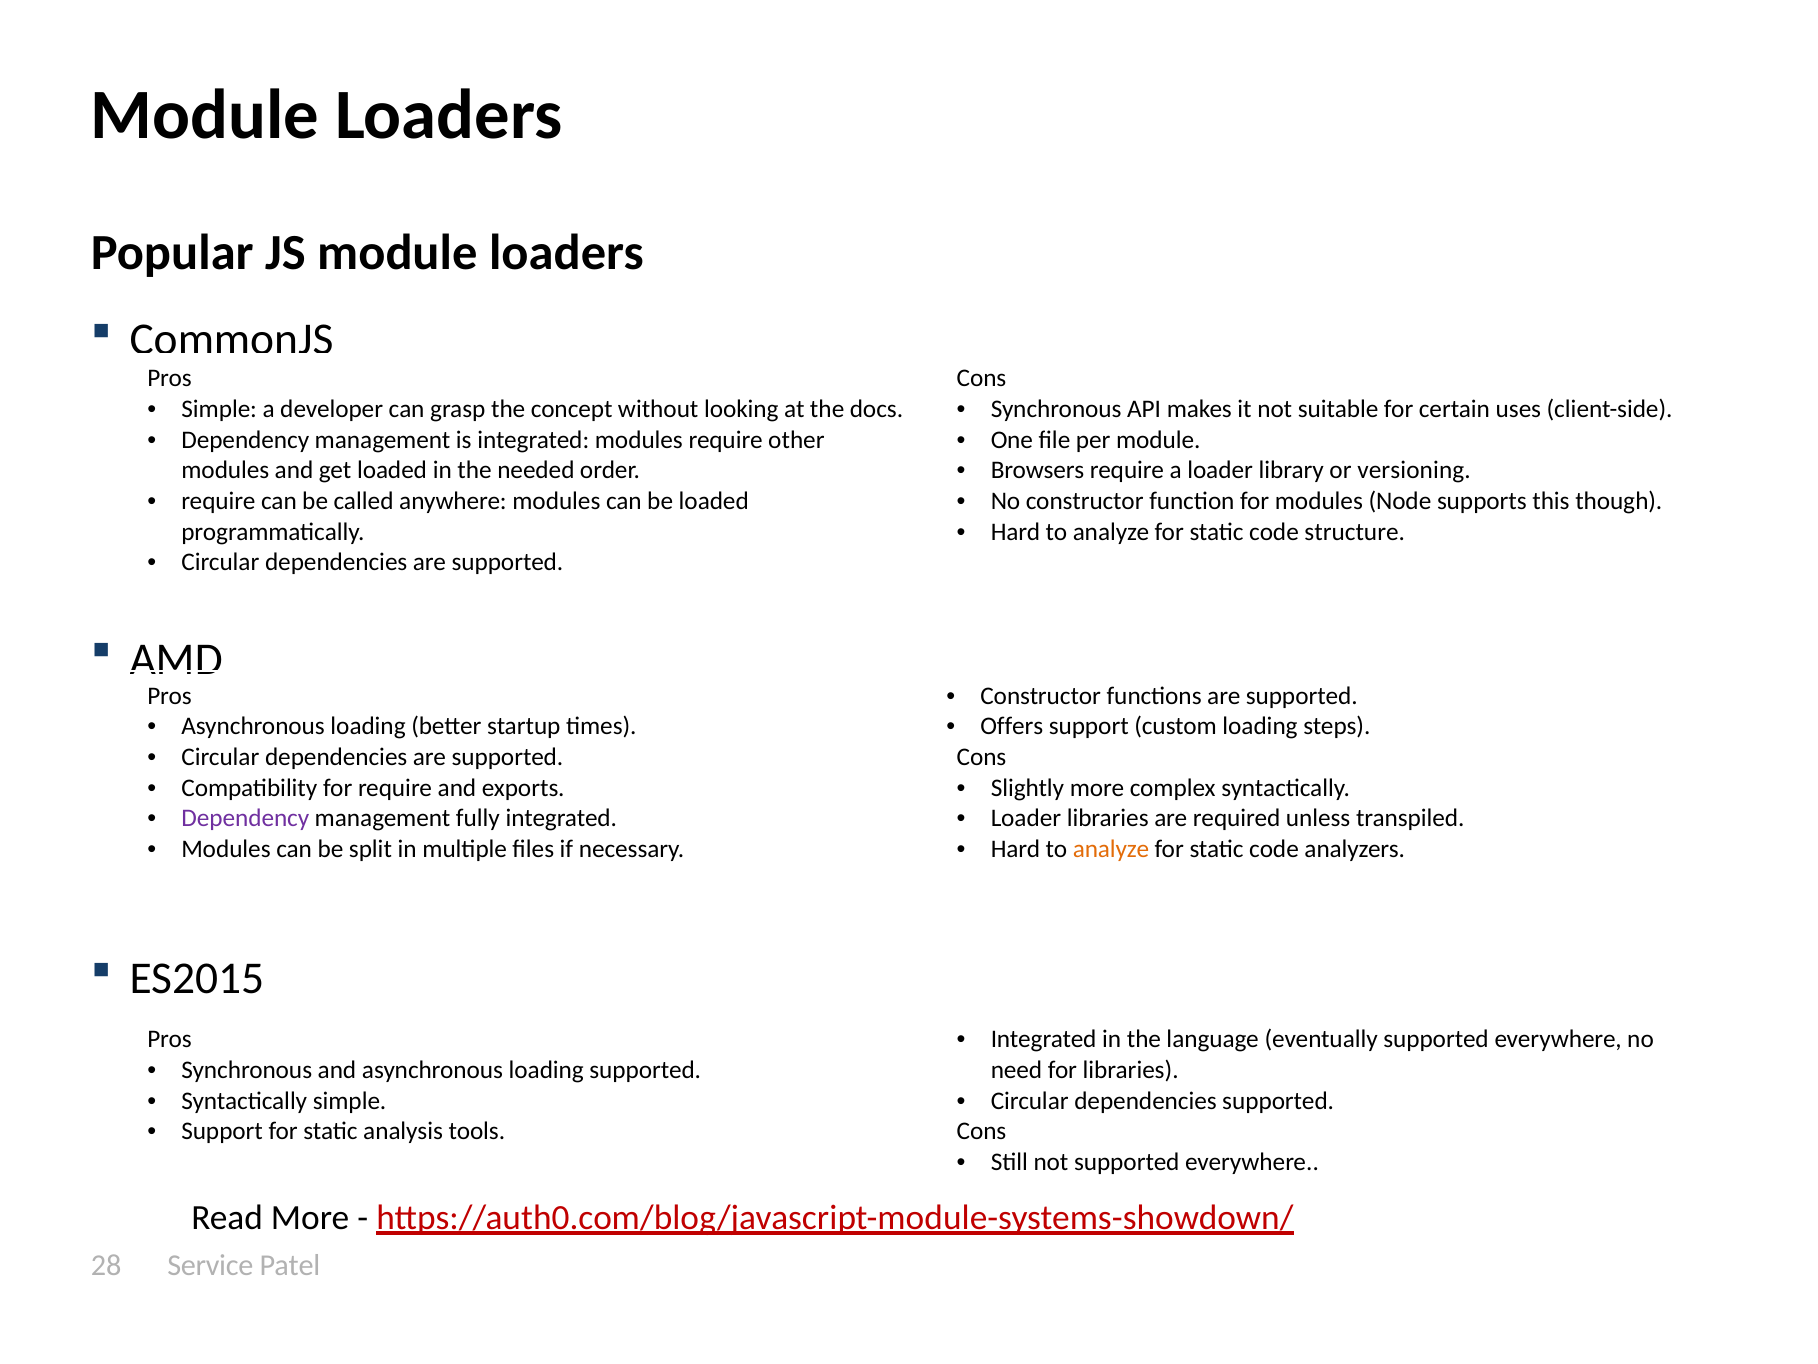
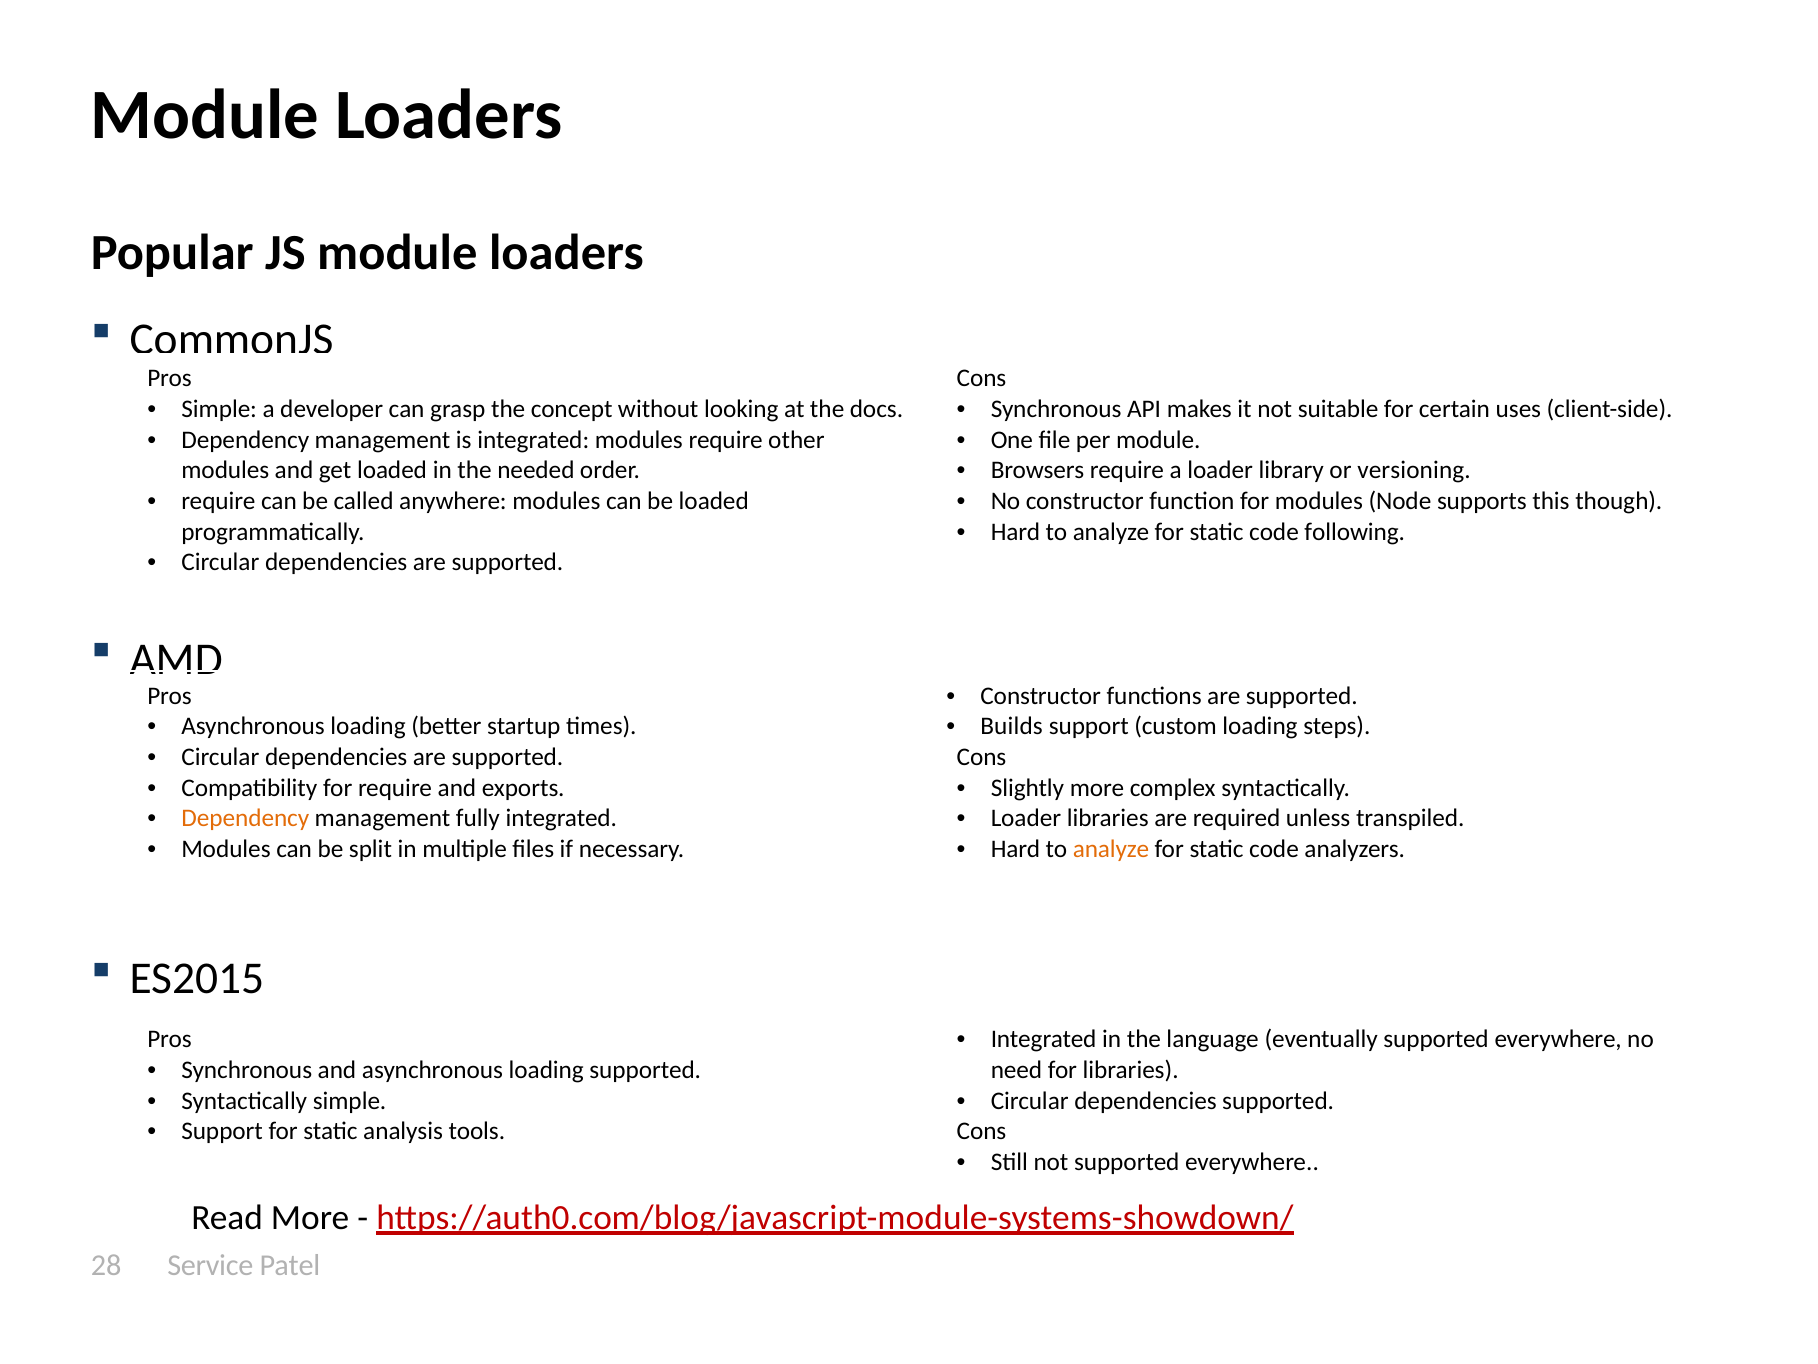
structure: structure -> following (1355, 532)
Offers: Offers -> Builds (1012, 726)
Dependency colour: purple -> orange (245, 818)
